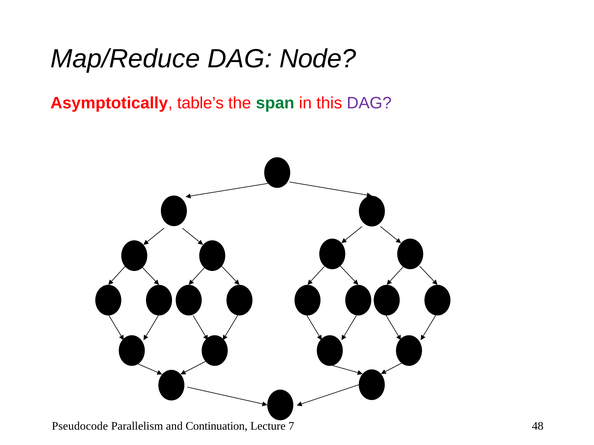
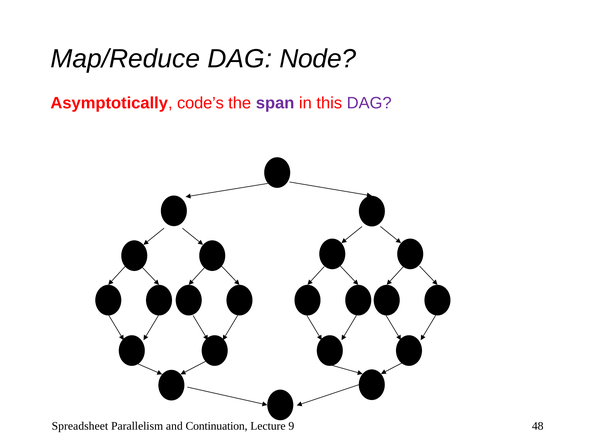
table’s: table’s -> code’s (200, 103)
span colour: green -> purple (275, 103)
Pseudocode: Pseudocode -> Spreadsheet (80, 427)
7: 7 -> 9 (291, 427)
